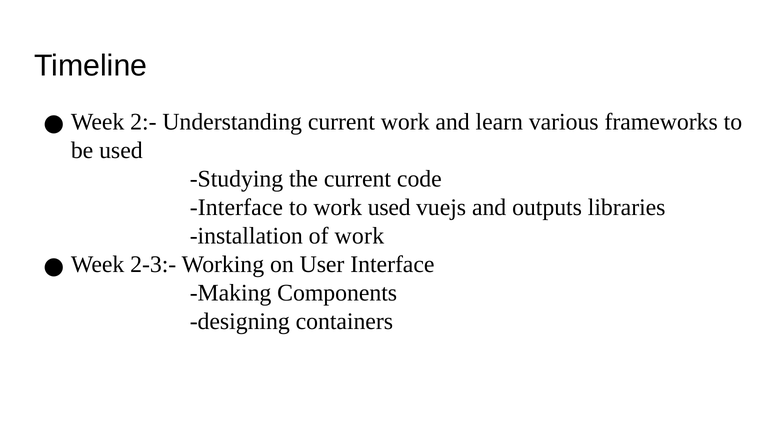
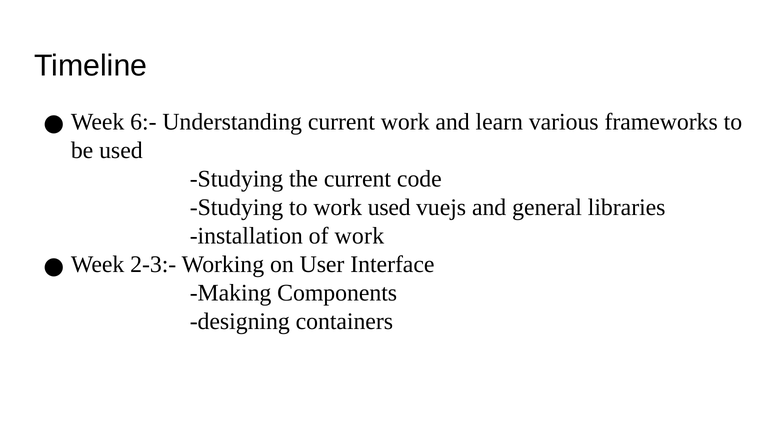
2:-: 2:- -> 6:- (143, 122)
Interface: Interface -> Studying (236, 207)
outputs: outputs -> general (547, 207)
